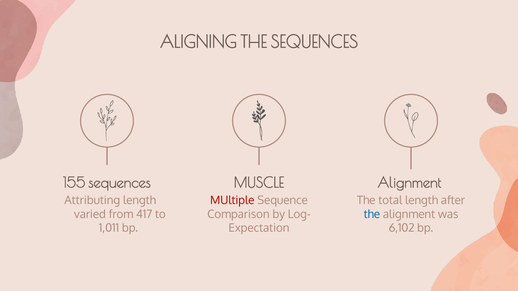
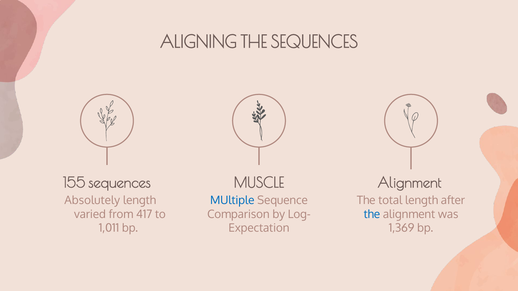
Attributing: Attributing -> Absolutely (92, 201)
MUltiple colour: red -> blue (232, 201)
6,102: 6,102 -> 1,369 (402, 228)
